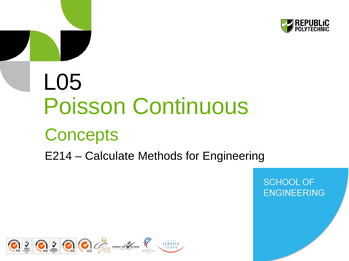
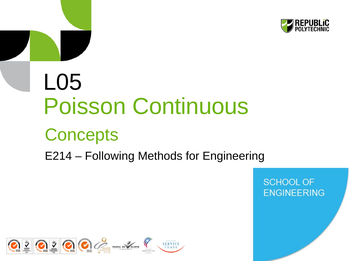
Calculate: Calculate -> Following (110, 156)
